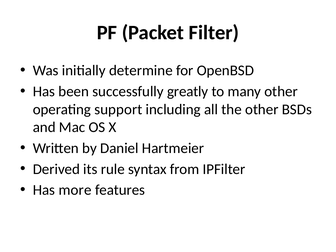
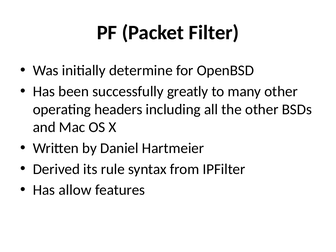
support: support -> headers (118, 109)
more: more -> allow (75, 190)
